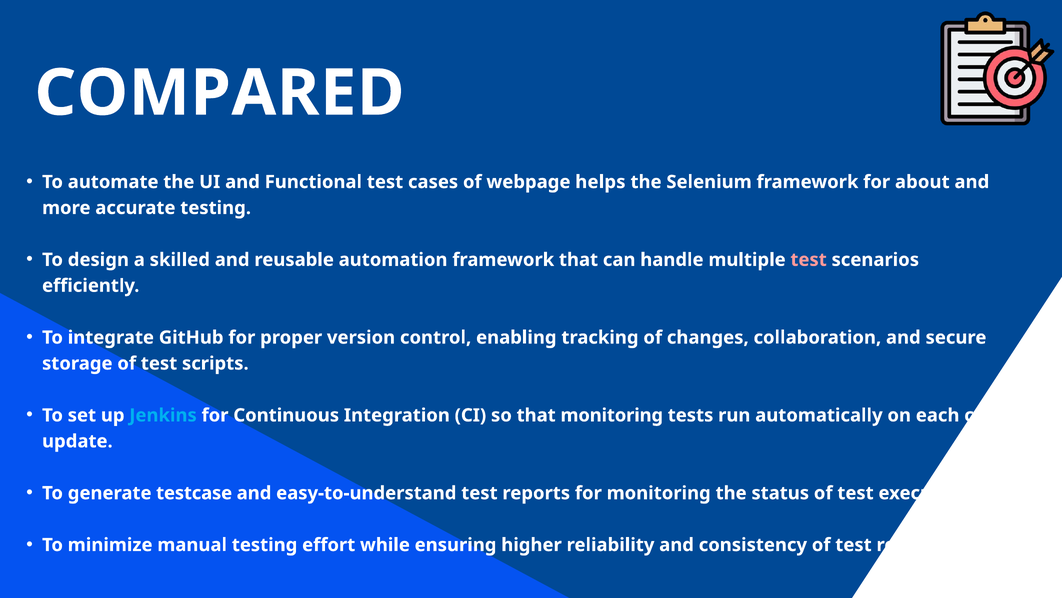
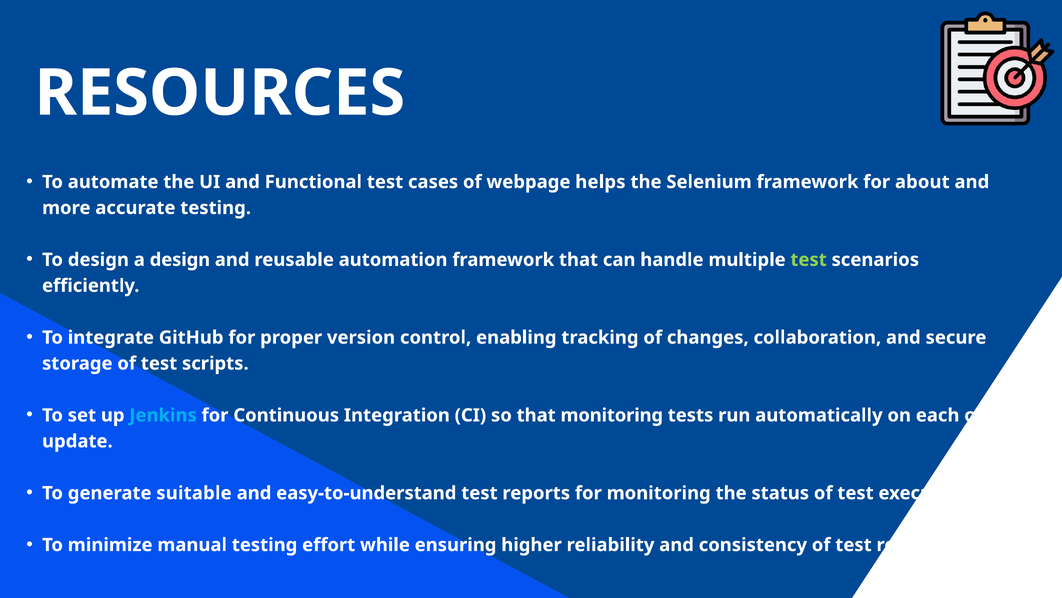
COMPARED: COMPARED -> RESOURCES (220, 93)
a skilled: skilled -> design (180, 260)
test colour: pink -> light green (809, 260)
testcase: testcase -> suitable (194, 493)
